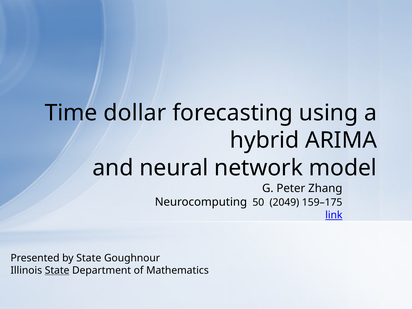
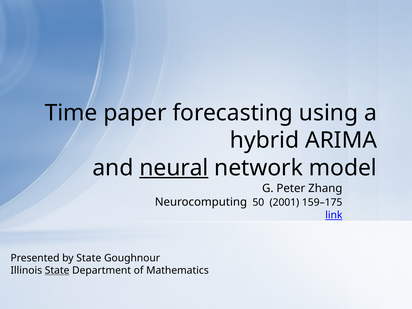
dollar: dollar -> paper (135, 113)
neural underline: none -> present (174, 168)
2049: 2049 -> 2001 (284, 202)
